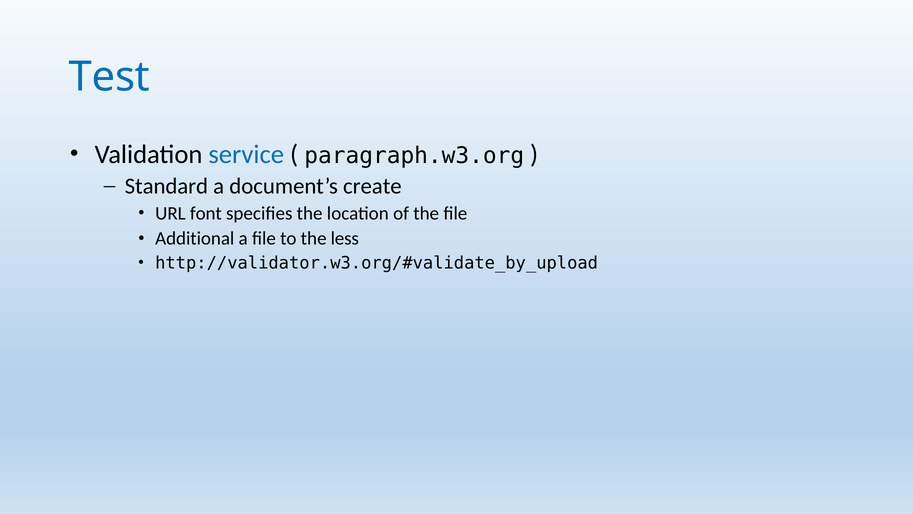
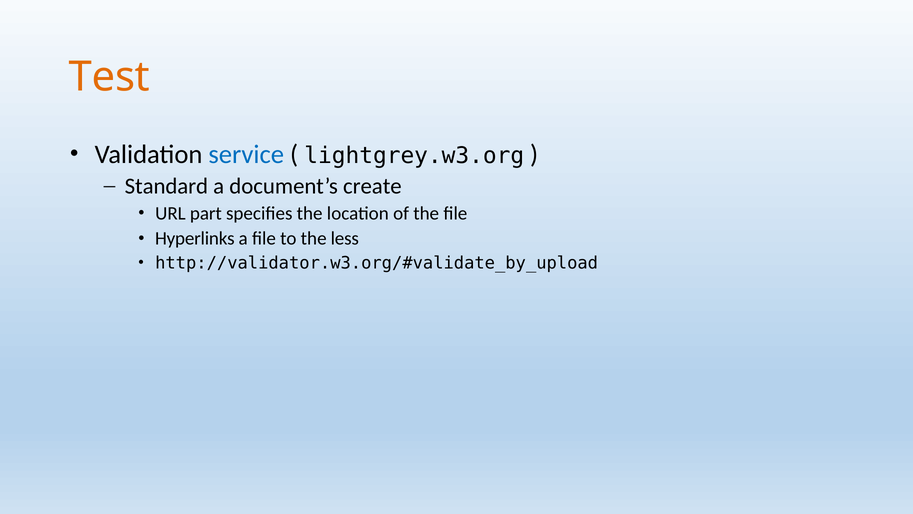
Test colour: blue -> orange (109, 77)
paragraph.w3.org: paragraph.w3.org -> lightgrey.w3.org (414, 156)
font: font -> part (206, 213)
Additional: Additional -> Hyperlinks (195, 238)
